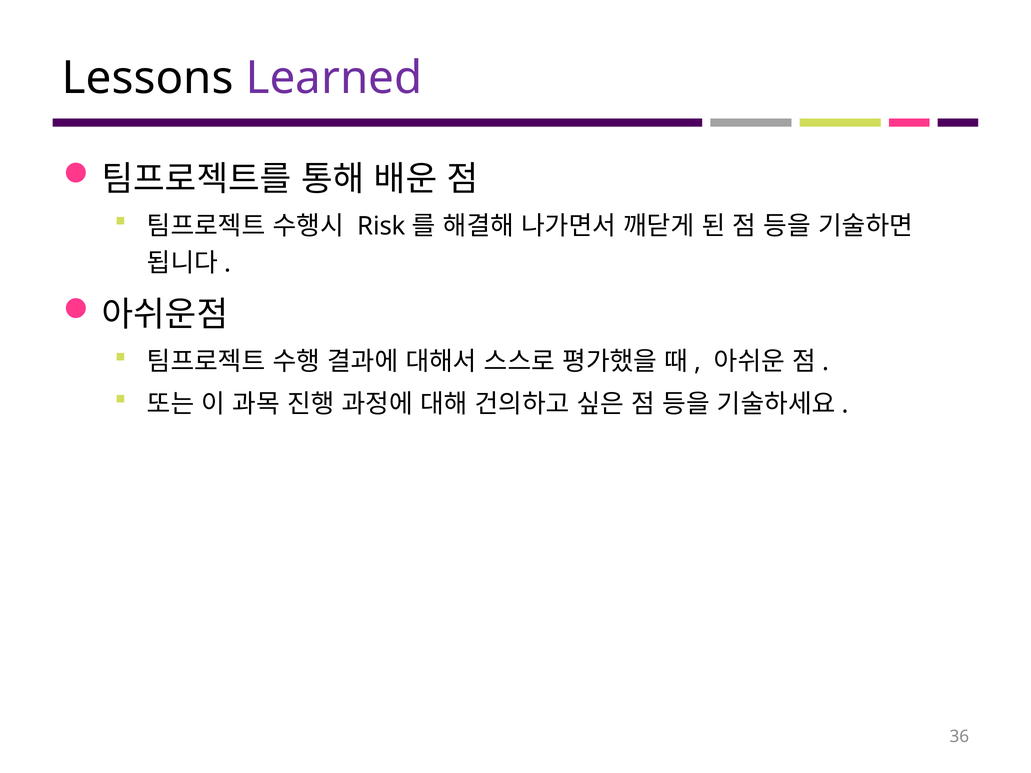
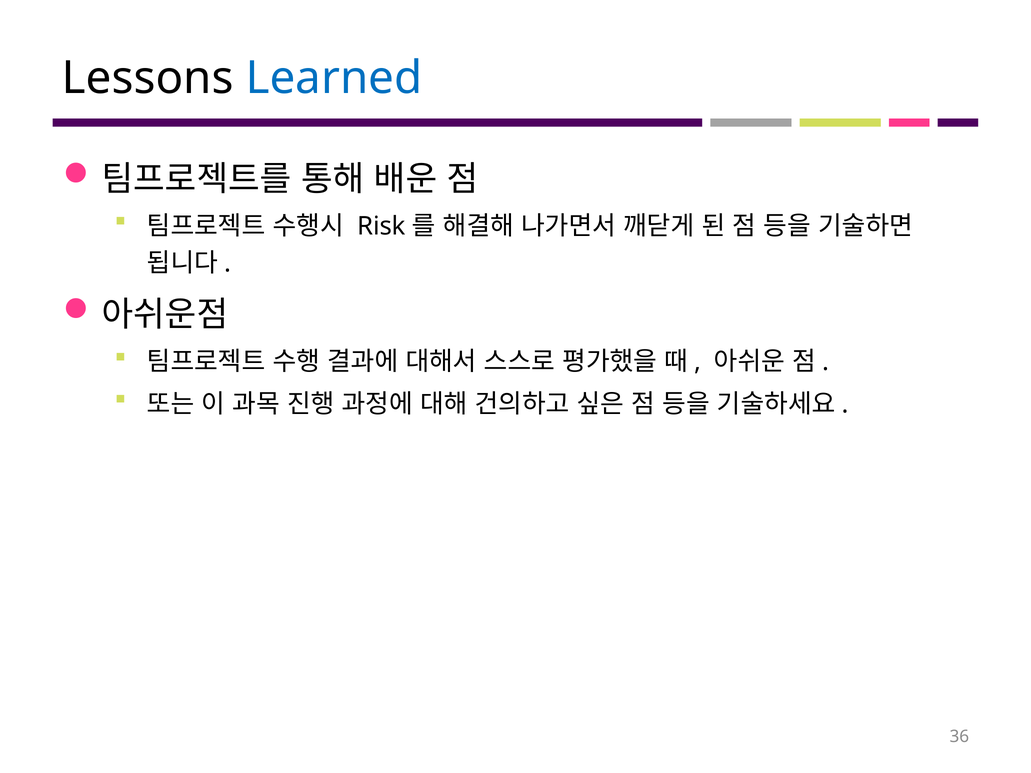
Learned colour: purple -> blue (334, 78)
